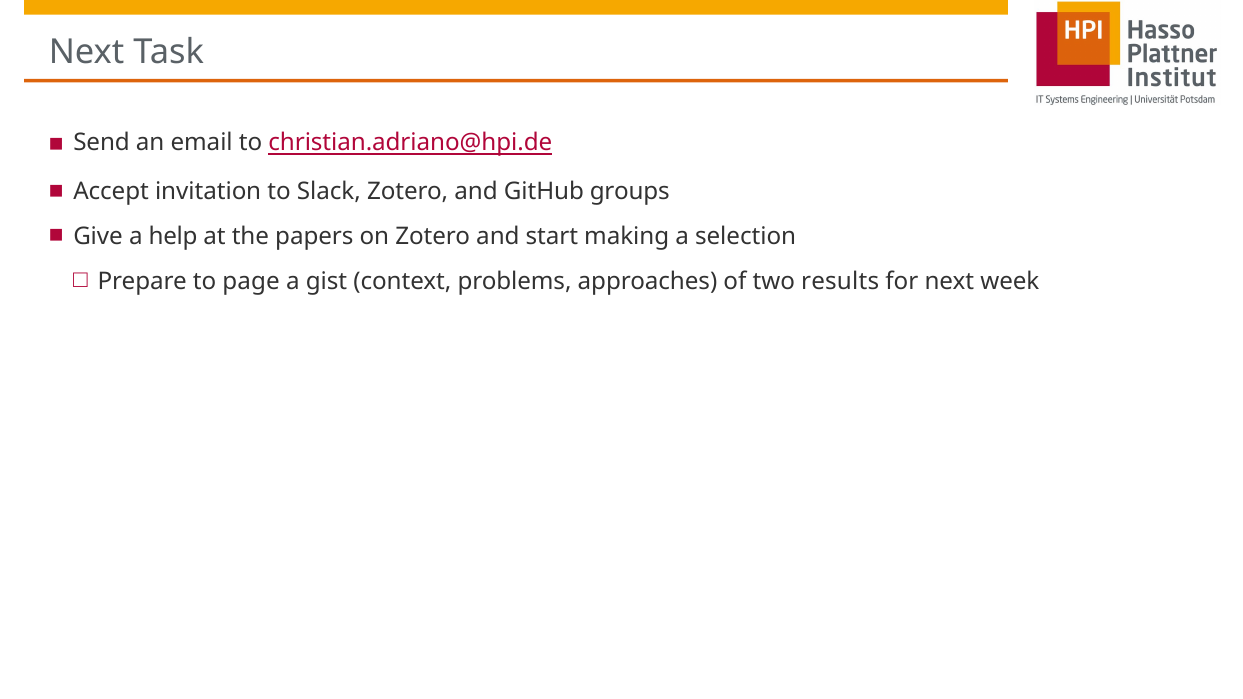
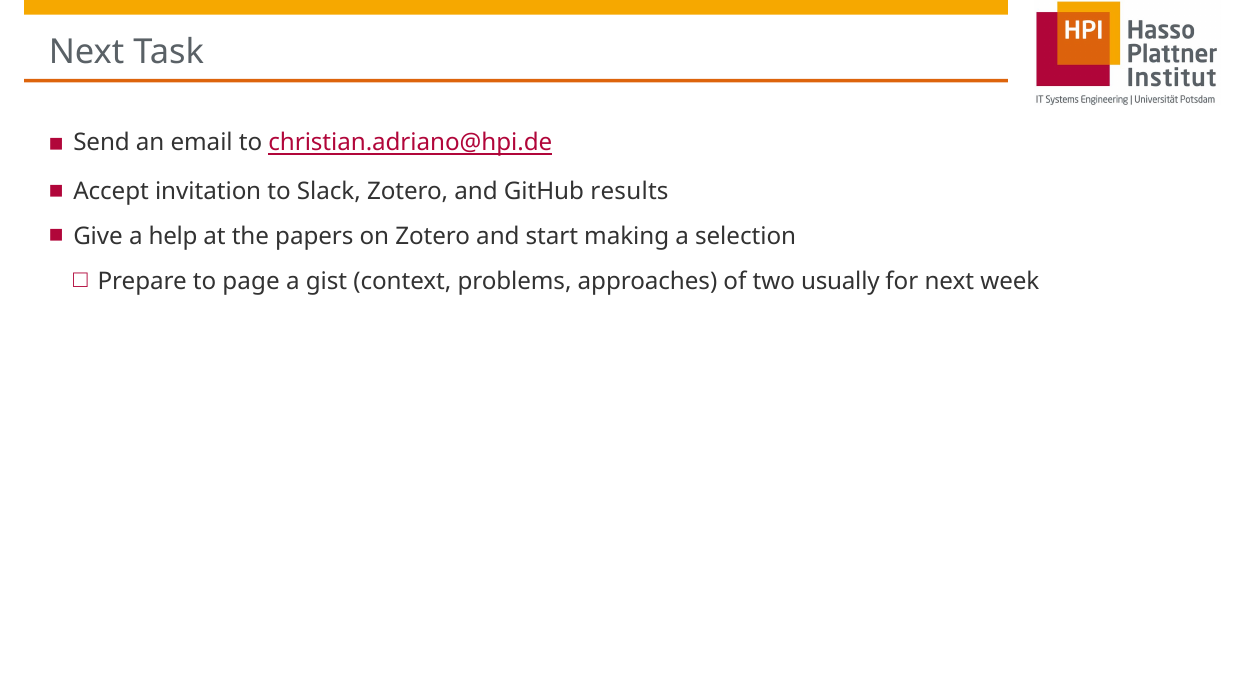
groups: groups -> results (629, 192)
results: results -> usually (840, 281)
